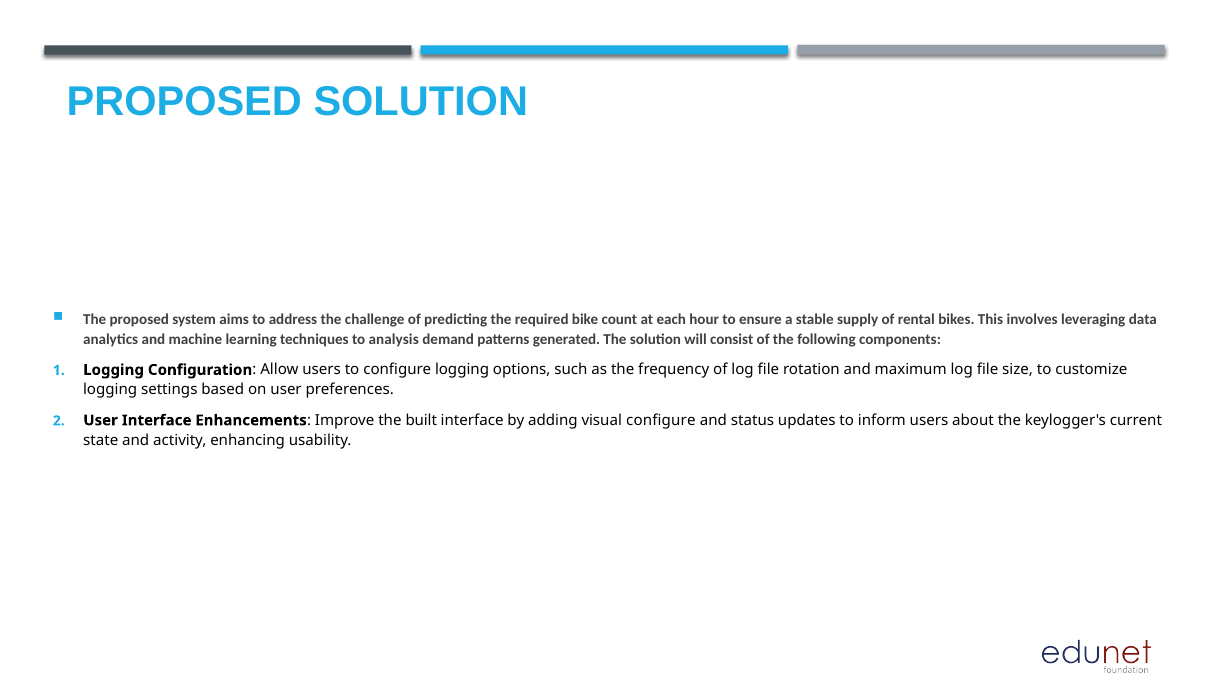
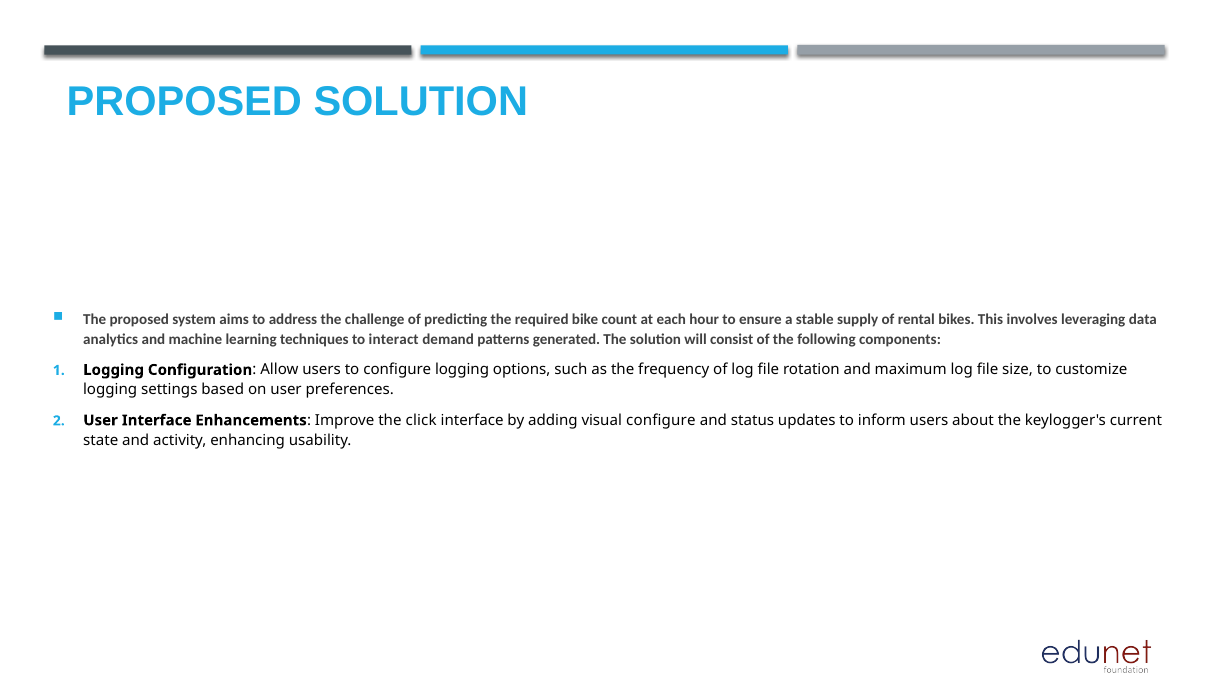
analysis: analysis -> interact (394, 339)
built: built -> click (421, 420)
